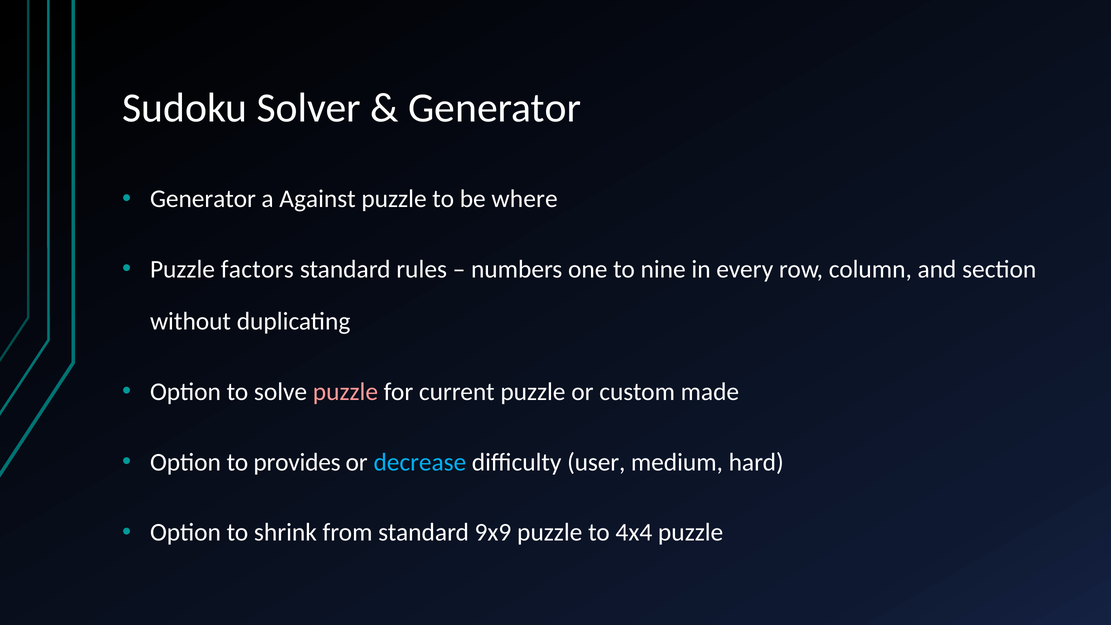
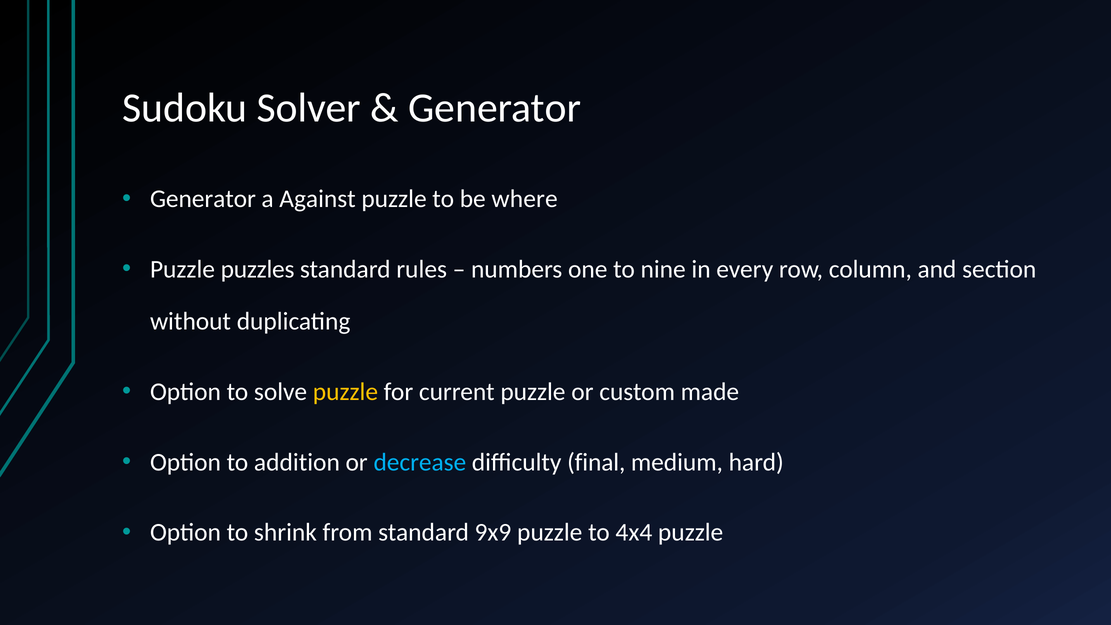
factors: factors -> puzzles (258, 269)
puzzle colour: pink -> yellow (345, 392)
provides: provides -> addition (297, 462)
user: user -> final (596, 462)
